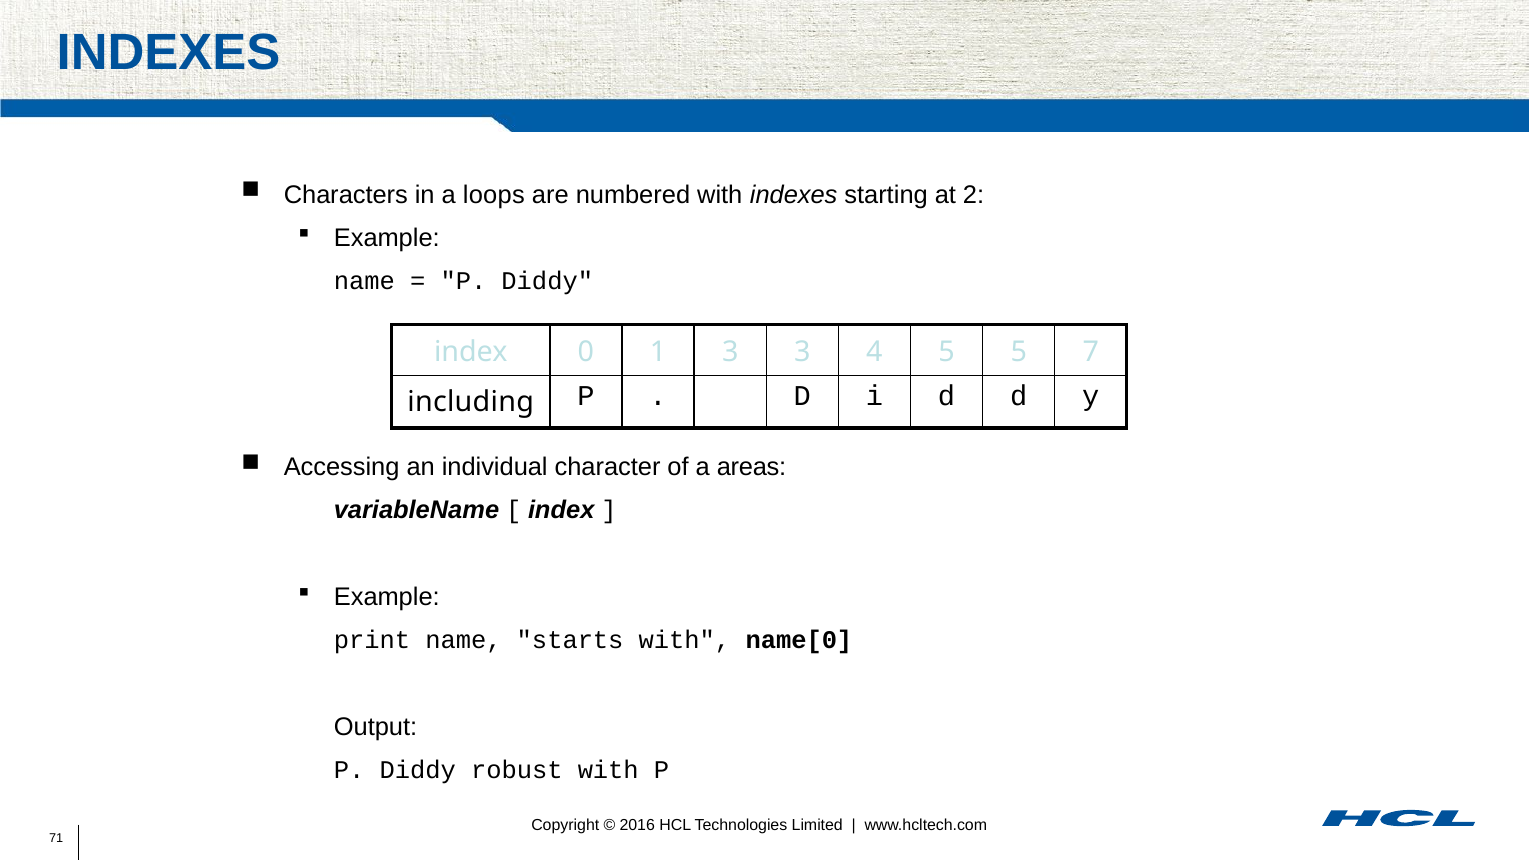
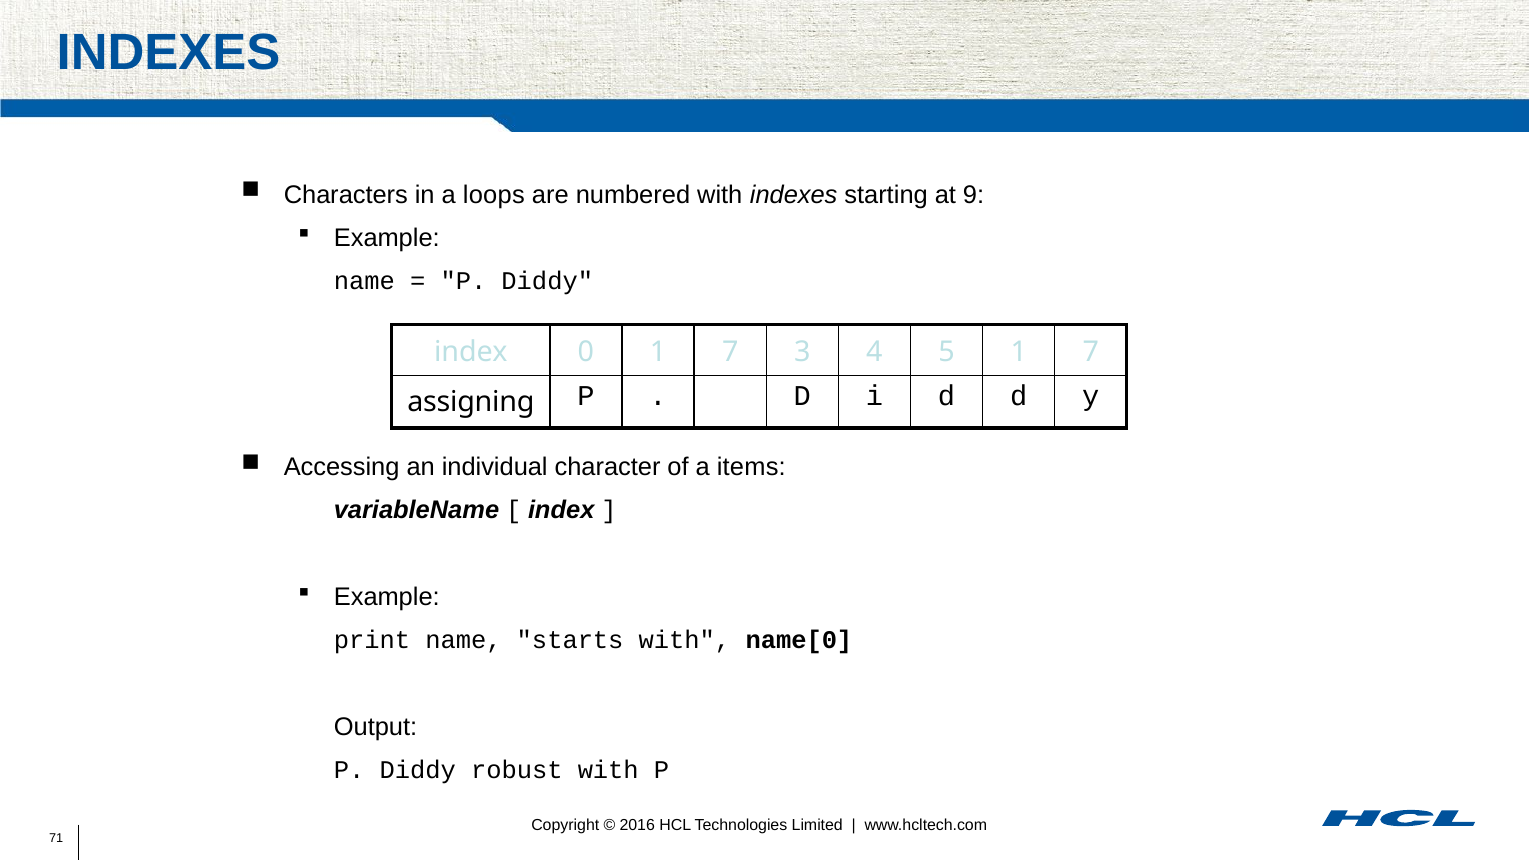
2: 2 -> 9 (973, 195)
0 1 3: 3 -> 7 (730, 352)
5 5: 5 -> 1 (1019, 352)
including: including -> assigning (471, 402)
areas: areas -> items (751, 467)
